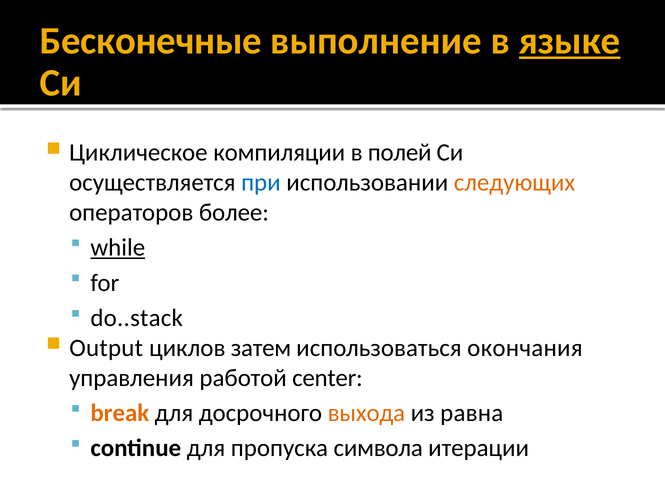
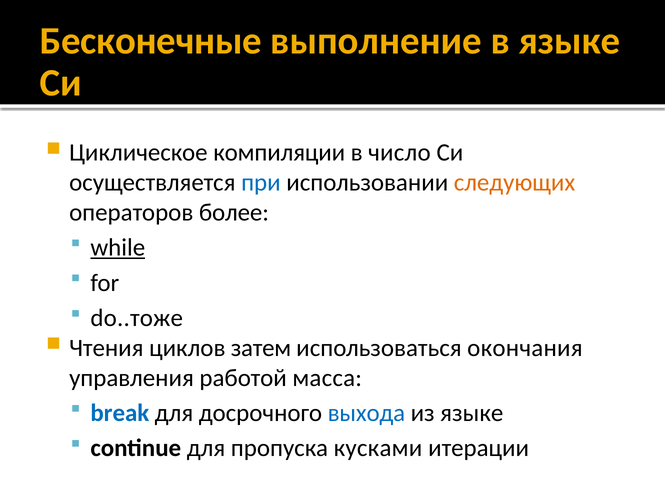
языке underline: present -> none (570, 41)
полей: полей -> число (399, 152)
do..stack: do..stack -> do..тоже (137, 318)
Output: Output -> Чтения (106, 348)
center: center -> масса (327, 378)
break colour: orange -> blue (120, 413)
выхода colour: orange -> blue (366, 413)
из равна: равна -> языке (472, 413)
символа: символа -> кусками (378, 448)
